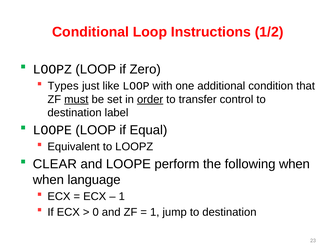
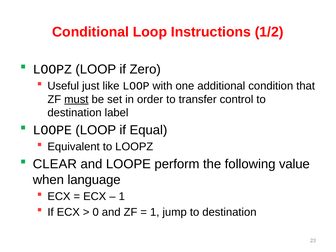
Types: Types -> Useful (63, 86)
order underline: present -> none (150, 99)
following when: when -> value (294, 164)
